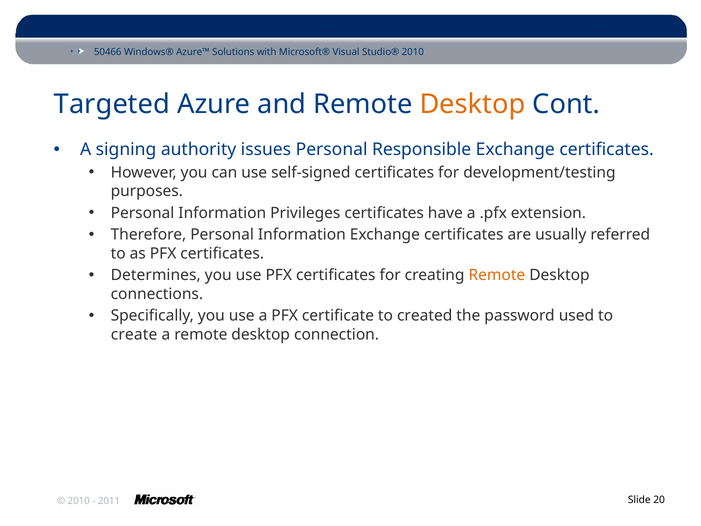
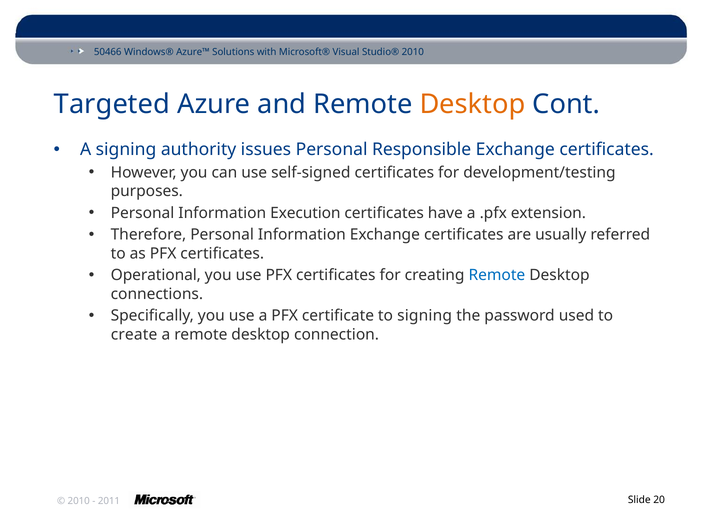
Privileges: Privileges -> Execution (305, 213)
Determines: Determines -> Operational (156, 275)
Remote colour: orange -> blue (497, 275)
to created: created -> signing (425, 316)
